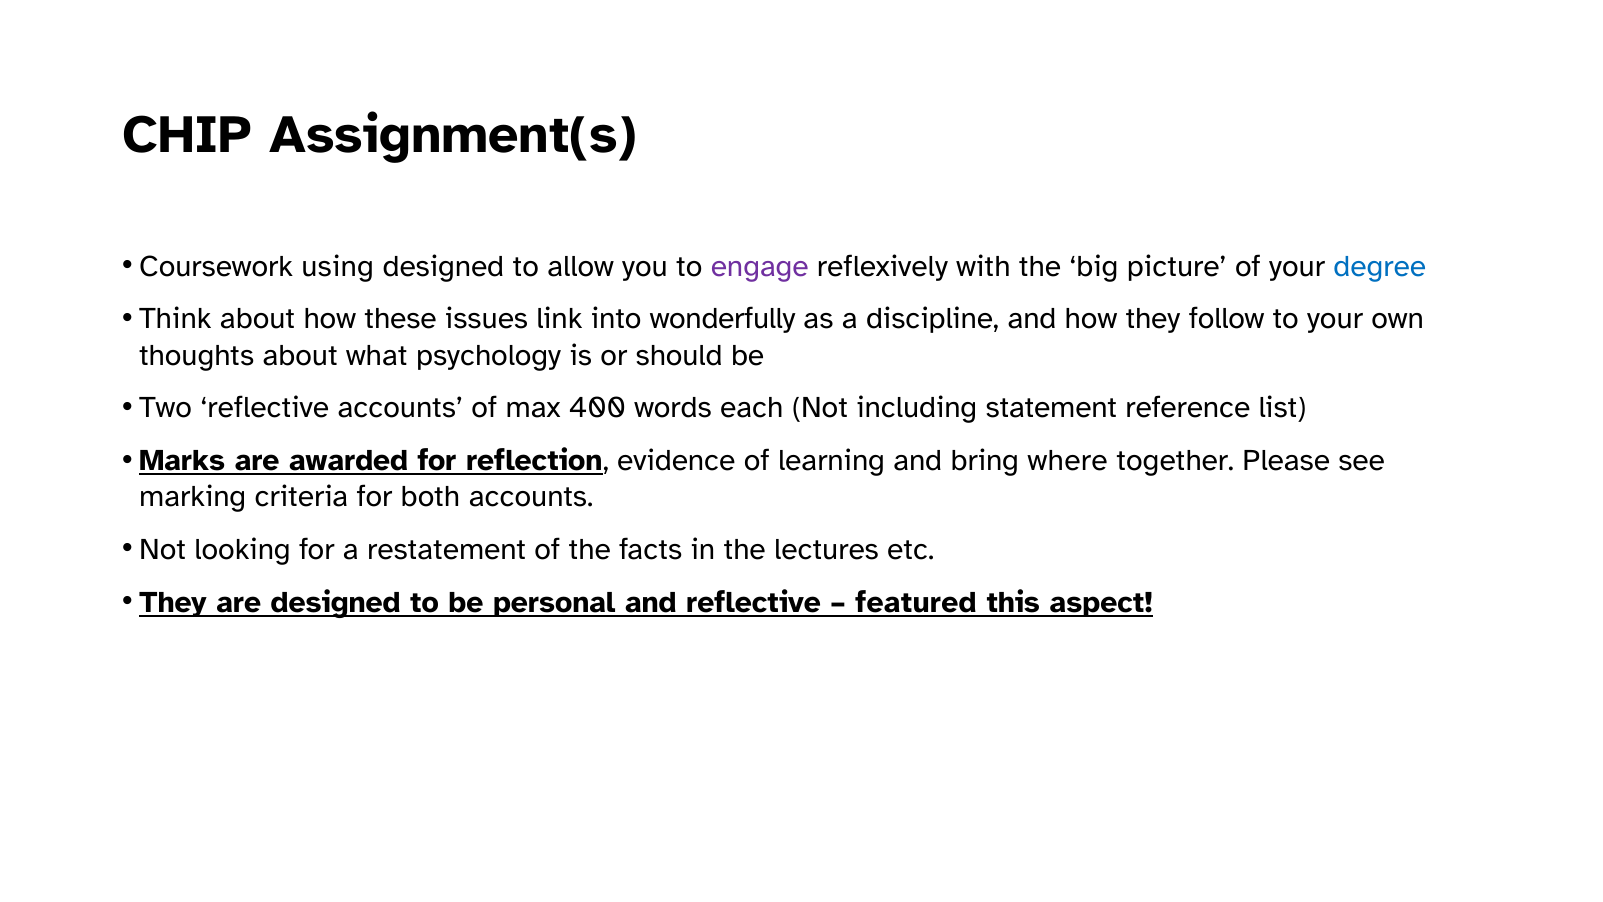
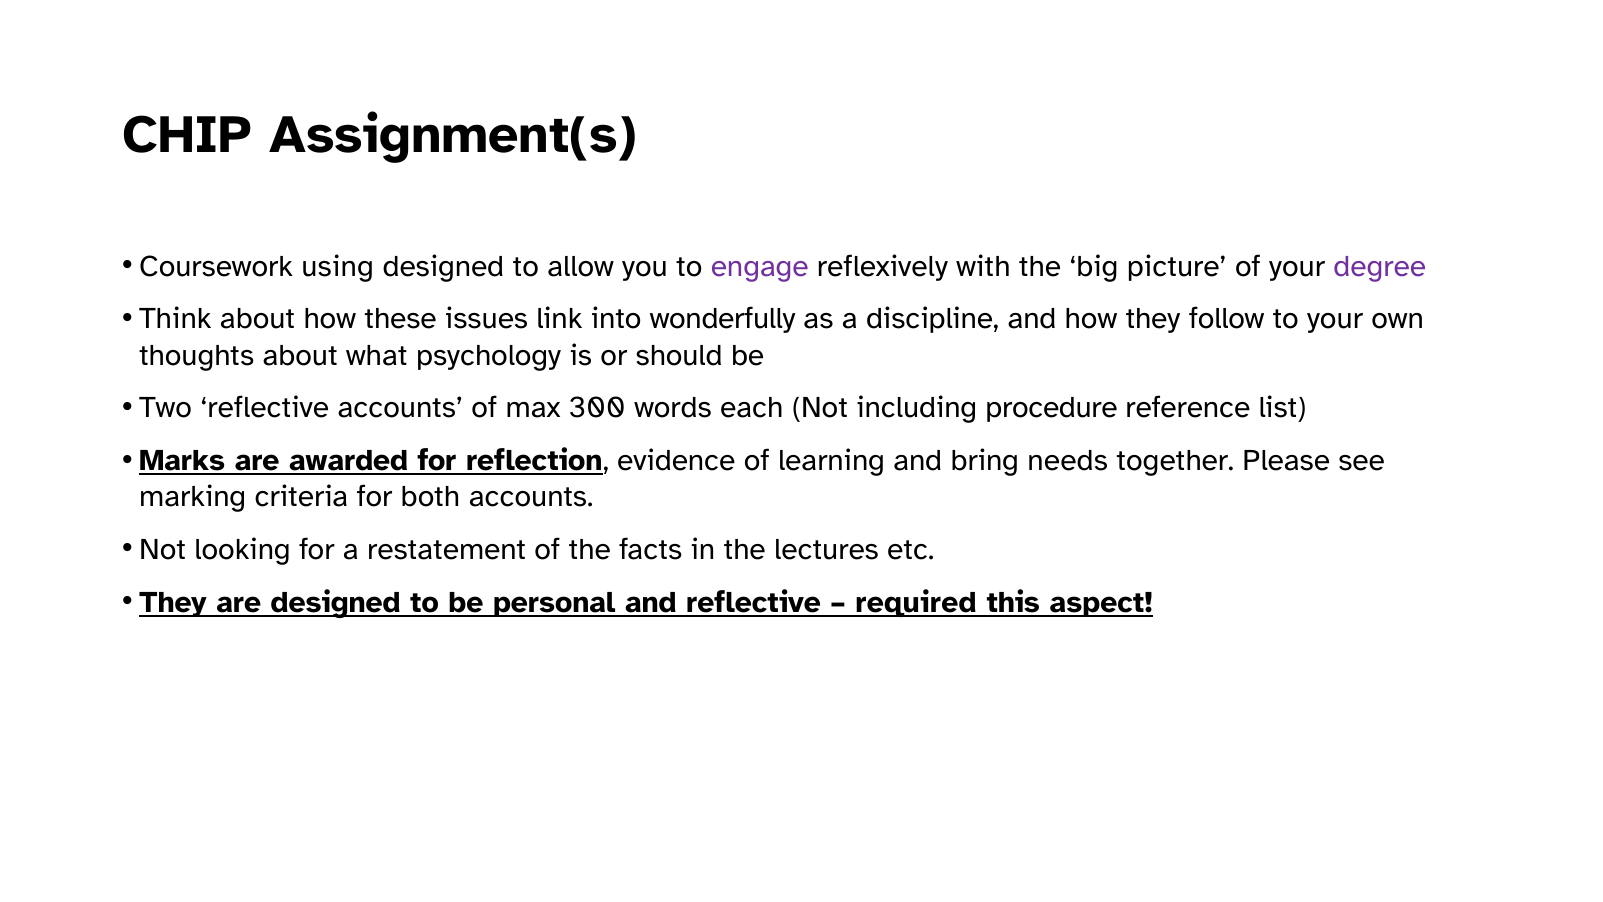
degree colour: blue -> purple (1380, 266)
400: 400 -> 300 (597, 408)
statement: statement -> procedure (1051, 408)
where: where -> needs (1068, 461)
featured: featured -> required (916, 602)
